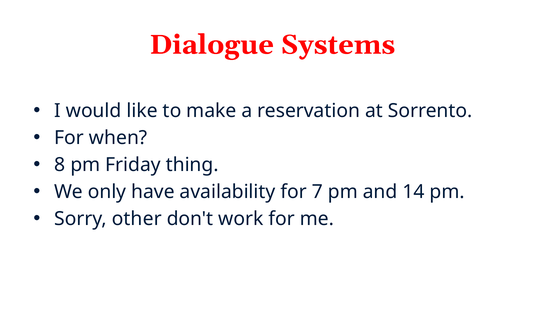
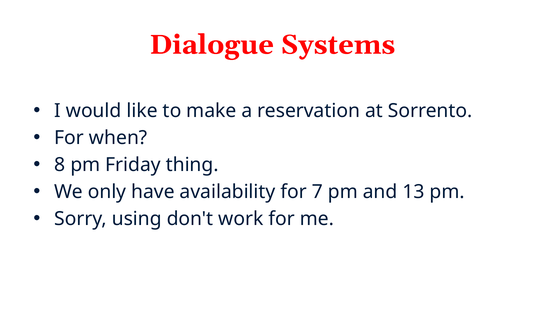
14: 14 -> 13 (414, 192)
other: other -> using (137, 219)
